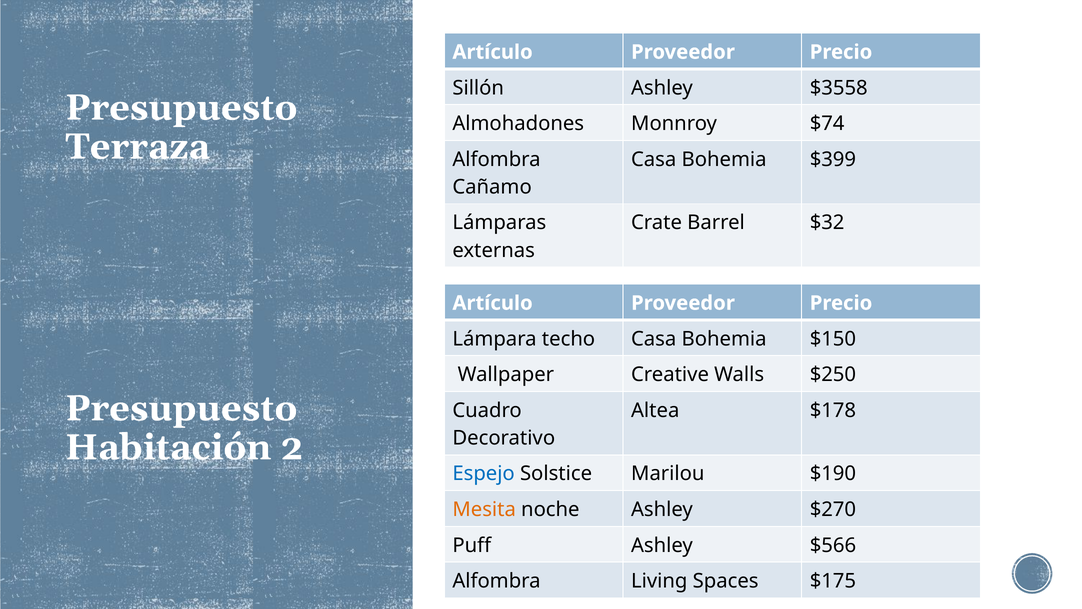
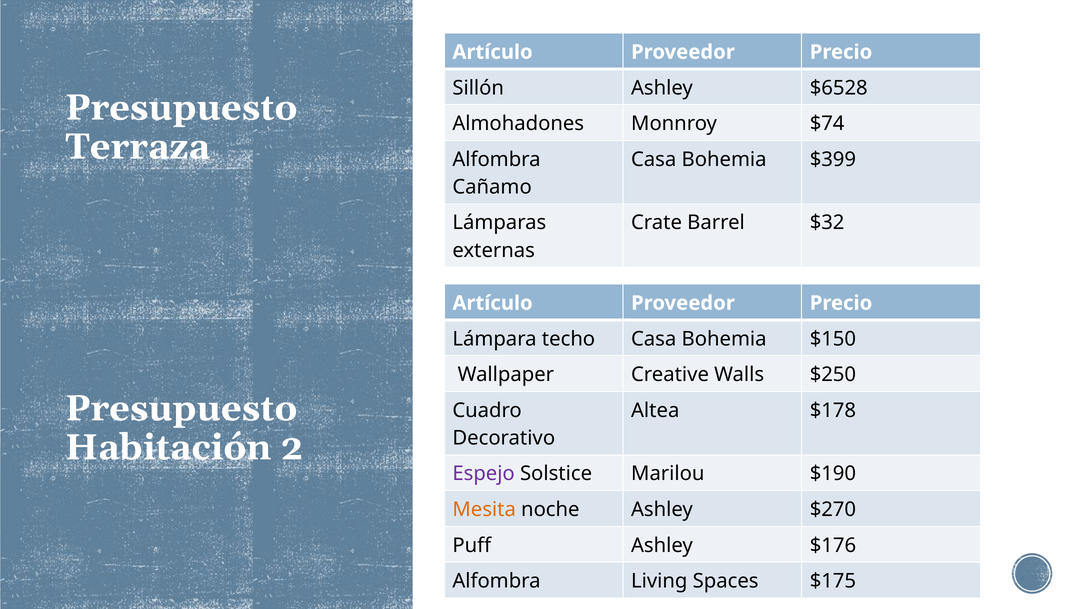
$3558: $3558 -> $6528 (839, 88)
Espejo colour: blue -> purple (484, 473)
$566: $566 -> $176 (833, 545)
